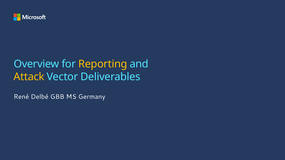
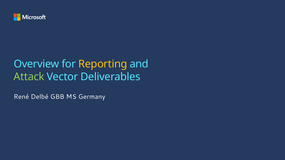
Attack colour: yellow -> light green (29, 77)
